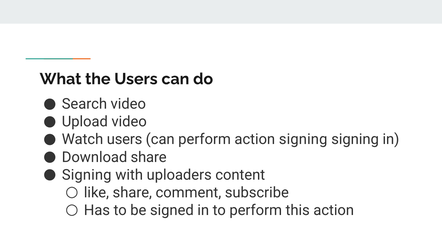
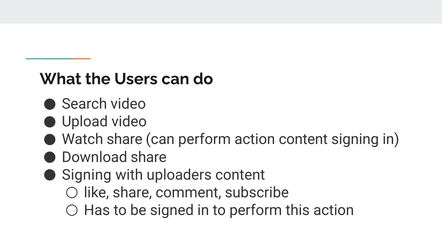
Watch users: users -> share (125, 139)
action signing: signing -> content (303, 139)
